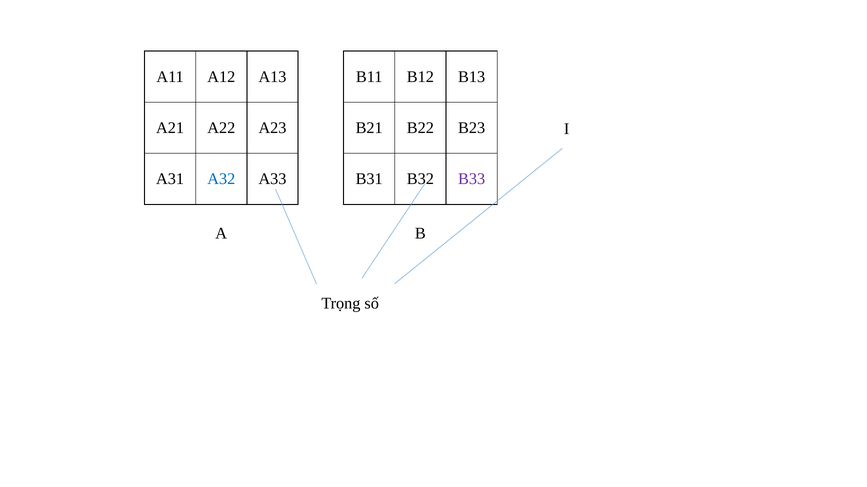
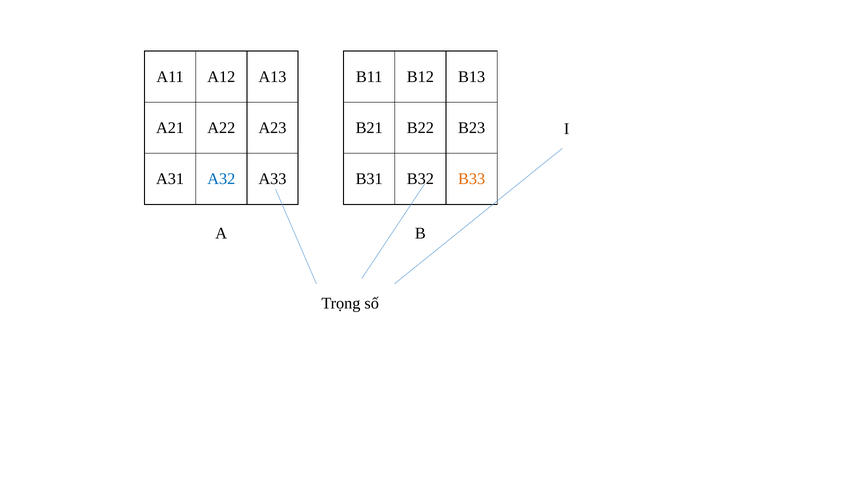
B33 colour: purple -> orange (472, 179)
